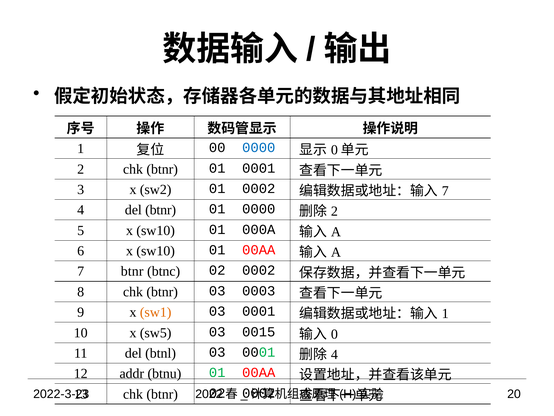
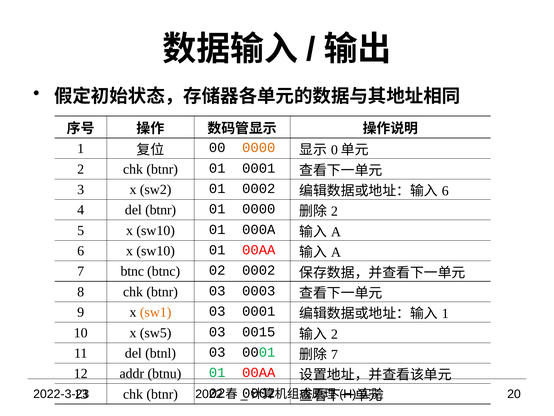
0000 colour: blue -> orange (259, 147)
7: 7 -> 6 (445, 191)
7 btnr: btnr -> btnc (132, 271)
0: 0 -> 2 (334, 334)
4: 4 -> 7 (334, 354)
